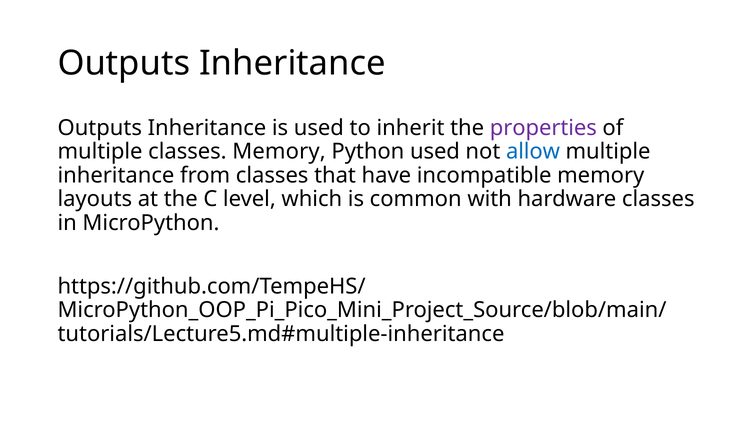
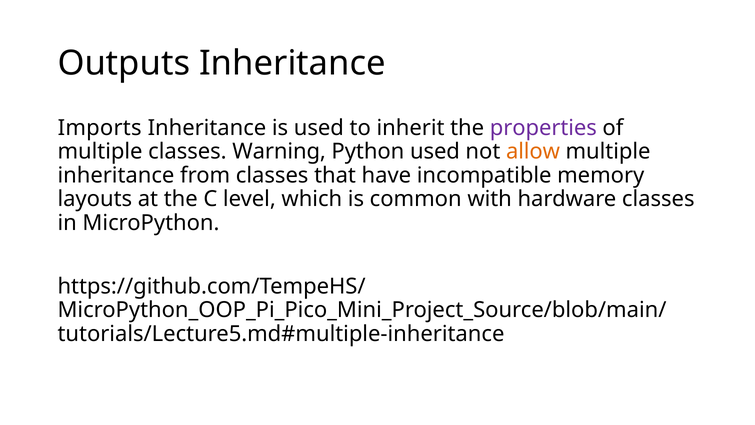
Outputs: Outputs -> Imports (100, 128)
classes Memory: Memory -> Warning (279, 151)
allow colour: blue -> orange (533, 151)
